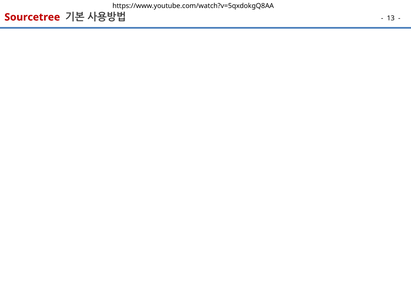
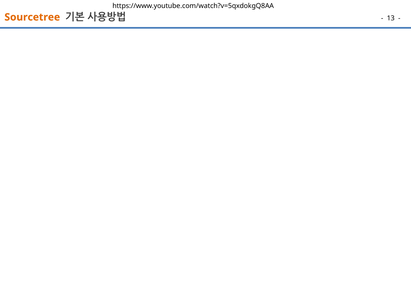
Sourcetree colour: red -> orange (32, 17)
